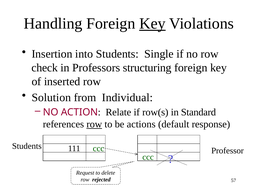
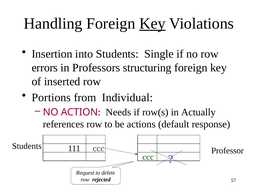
check: check -> errors (45, 68)
Solution: Solution -> Portions (51, 98)
Relate: Relate -> Needs (118, 113)
Standard: Standard -> Actually (198, 113)
row underline: present -> none (94, 125)
